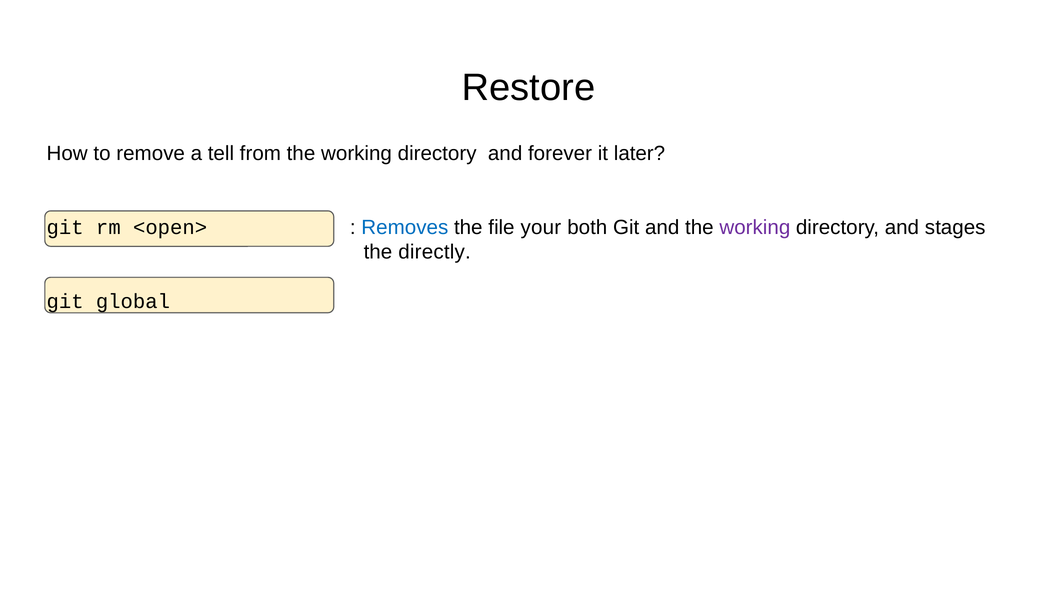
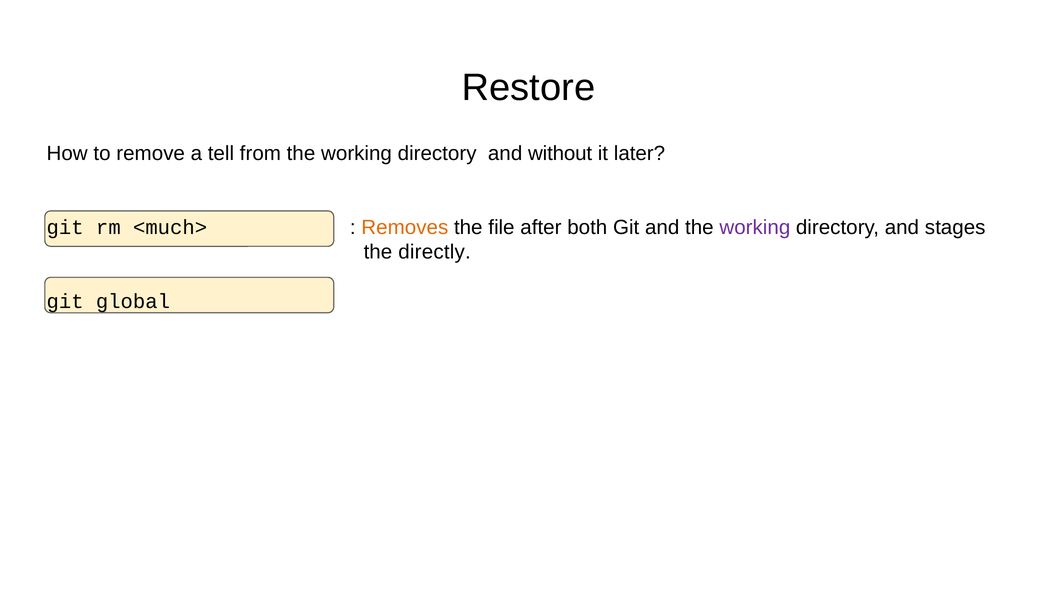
forever: forever -> without (560, 154)
<open>: <open> -> <much> (170, 228)
Removes colour: blue -> orange (405, 228)
your: your -> after (541, 228)
